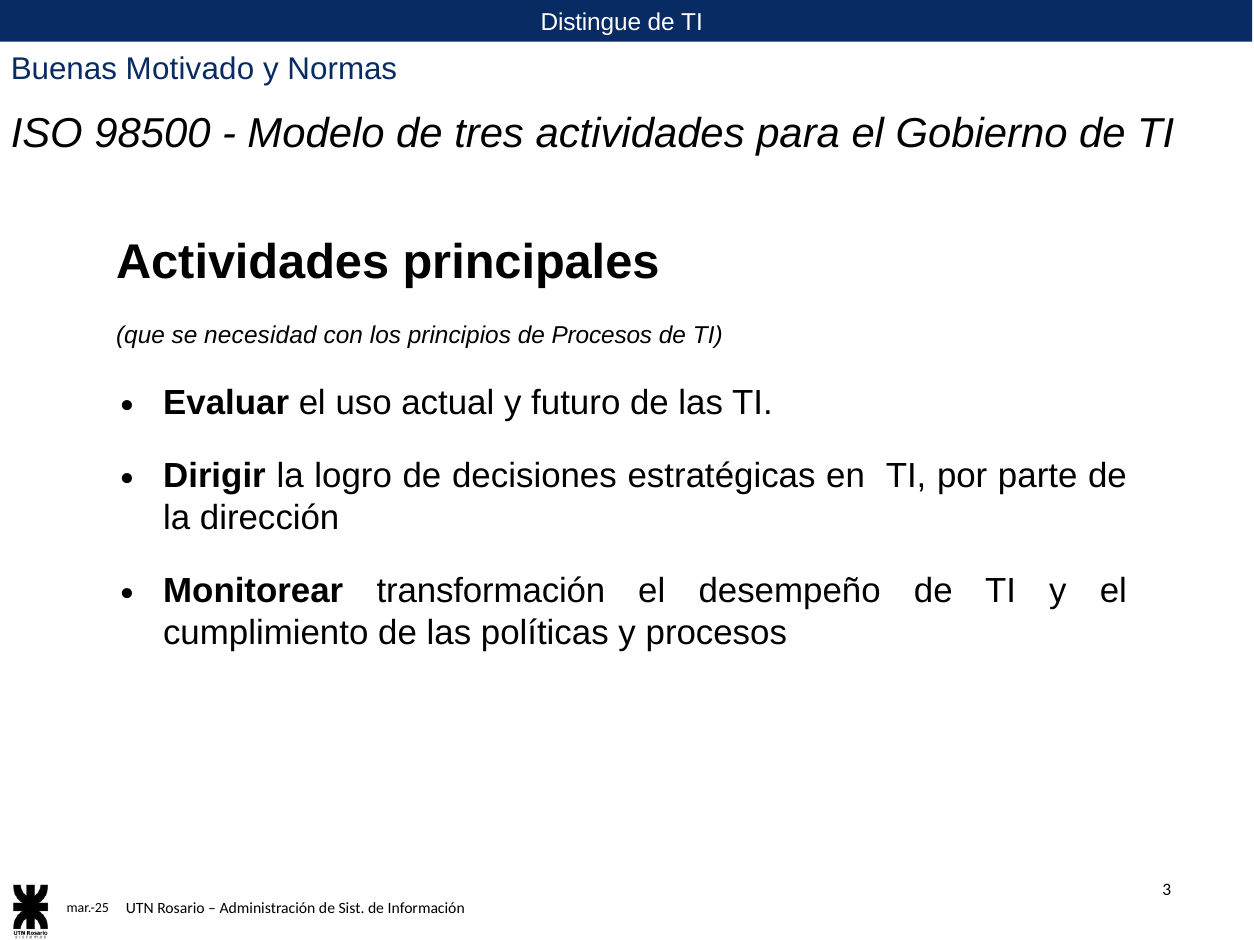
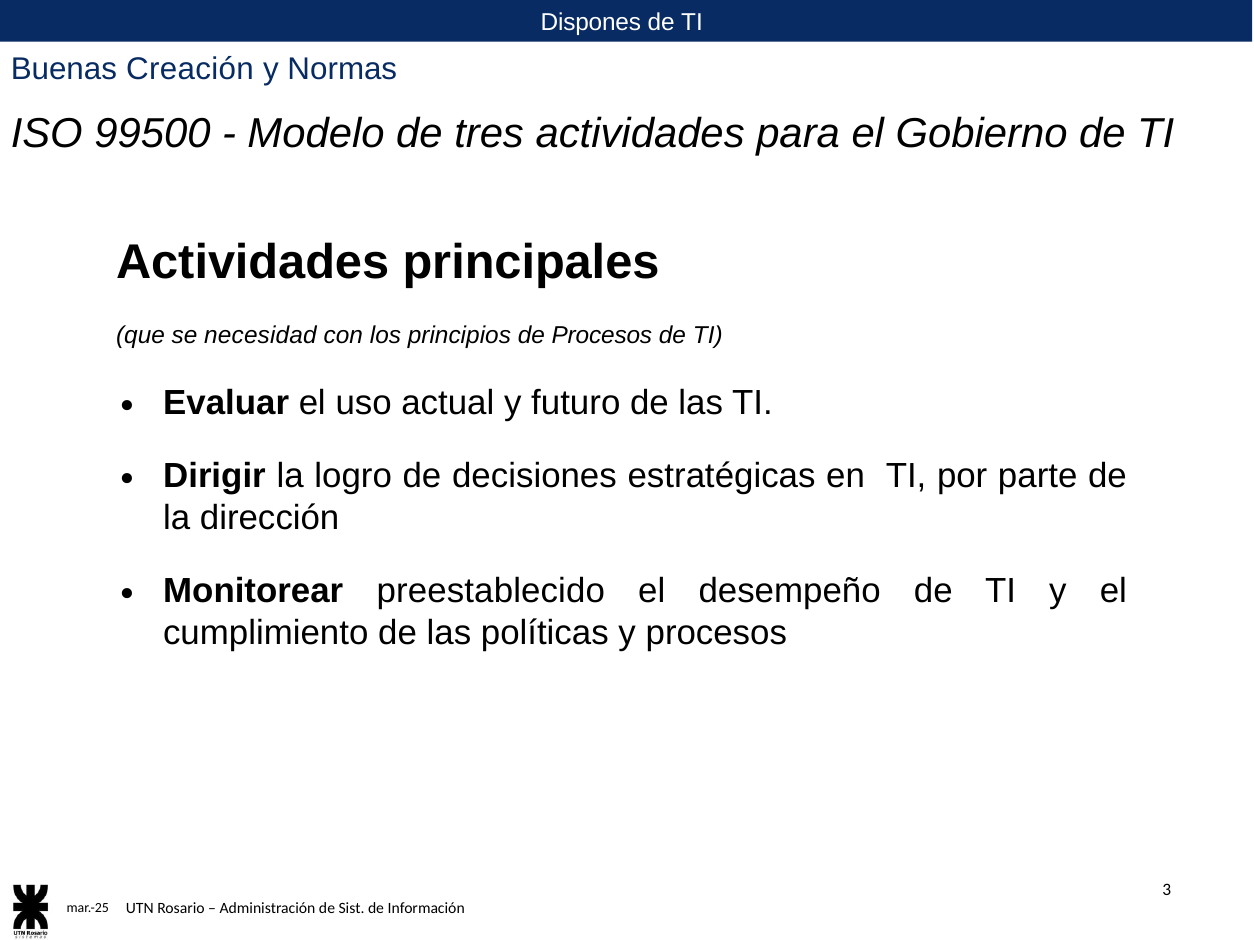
Distingue: Distingue -> Dispones (591, 23)
Motivado: Motivado -> Creación (190, 69)
98500: 98500 -> 99500 (152, 133)
transformación: transformación -> preestablecido (491, 592)
